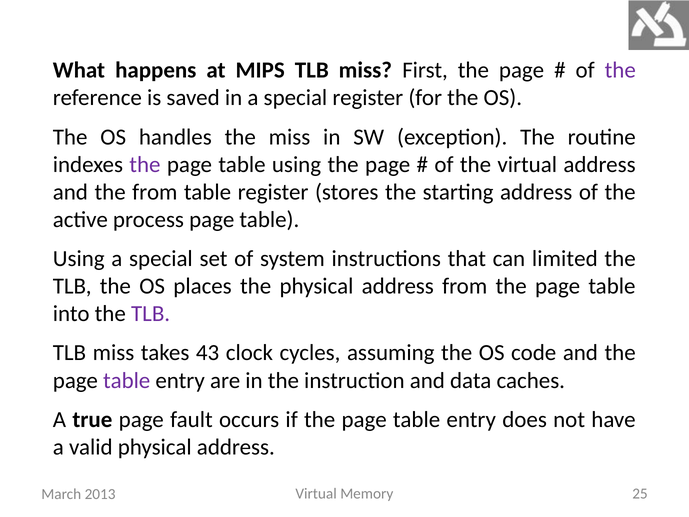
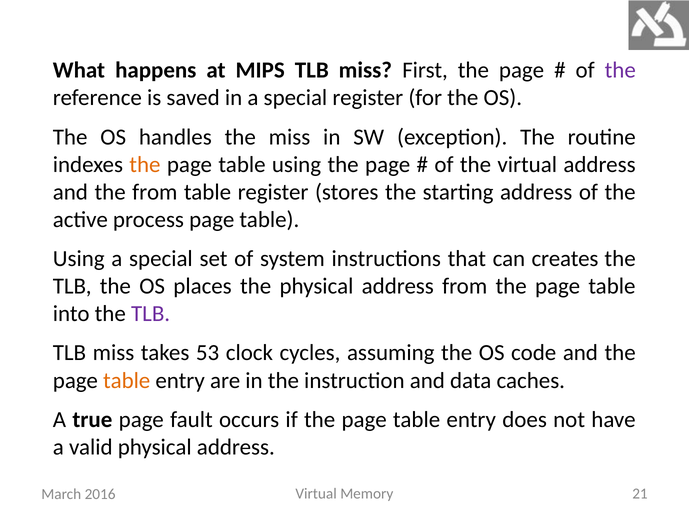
the colour: purple -> orange (145, 164)
limited: limited -> creates (565, 259)
43: 43 -> 53 (208, 353)
table colour: purple -> orange (127, 380)
25: 25 -> 21 (640, 494)
2013: 2013 -> 2016 (100, 494)
